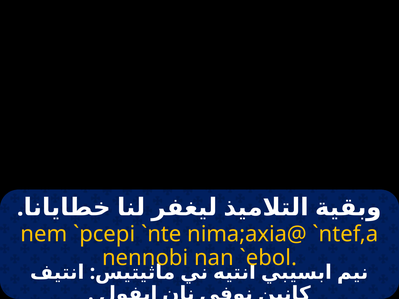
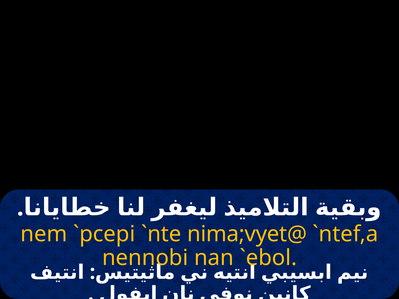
nima;axia@: nima;axia@ -> nima;vyet@ (247, 234)
